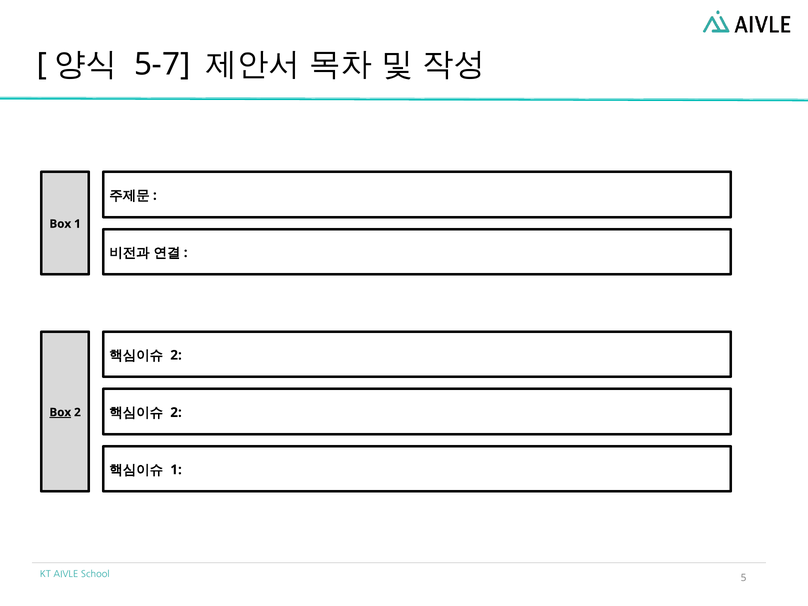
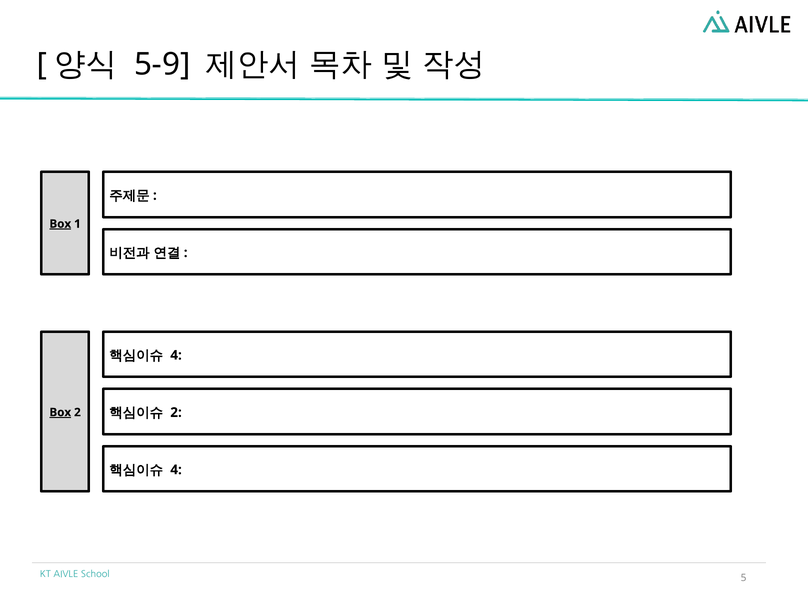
5-7: 5-7 -> 5-9 (162, 64)
Box underline: none -> present (60, 224)
2: 2 -> 4 (176, 355)
1: 1 -> 4 (176, 470)
